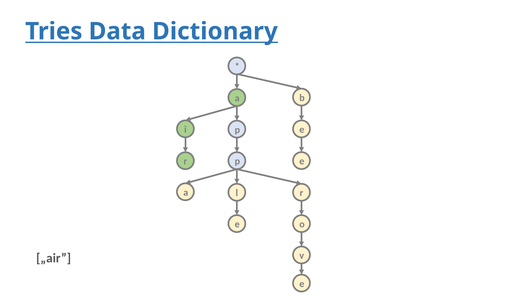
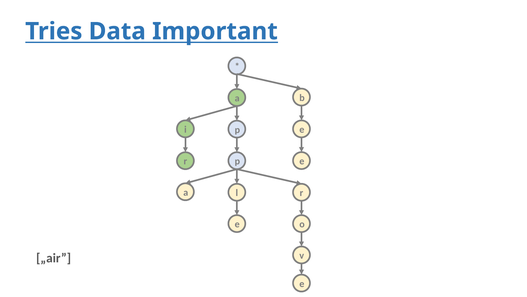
Dictionary: Dictionary -> Important (215, 31)
